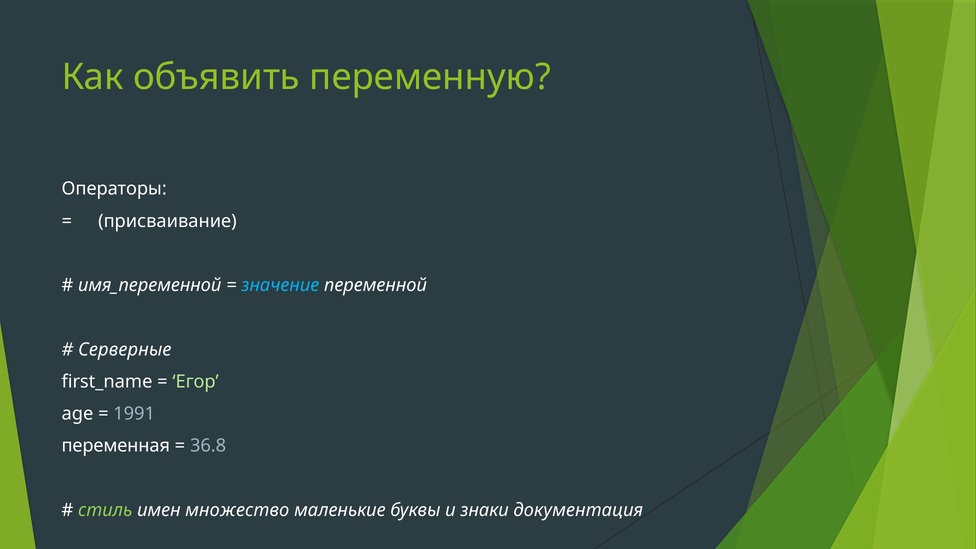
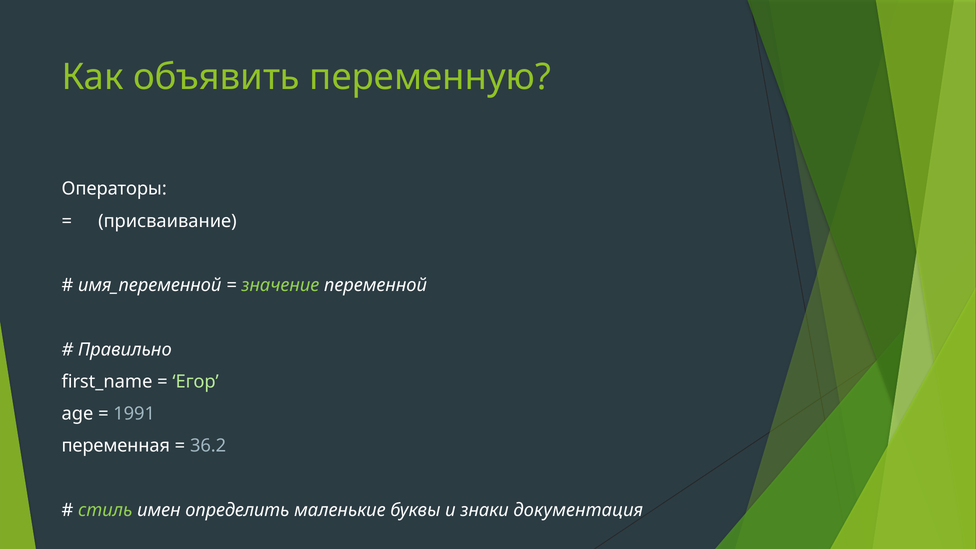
значение colour: light blue -> light green (280, 285)
Серверные: Серверные -> Правильно (125, 350)
36.8: 36.8 -> 36.2 (208, 446)
множество: множество -> определить (237, 510)
